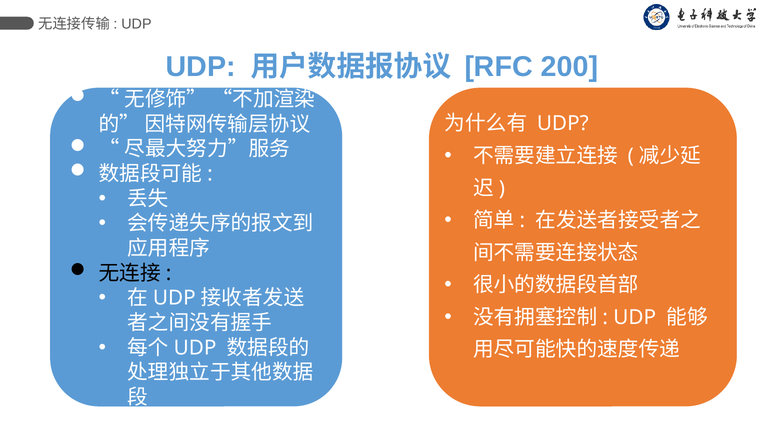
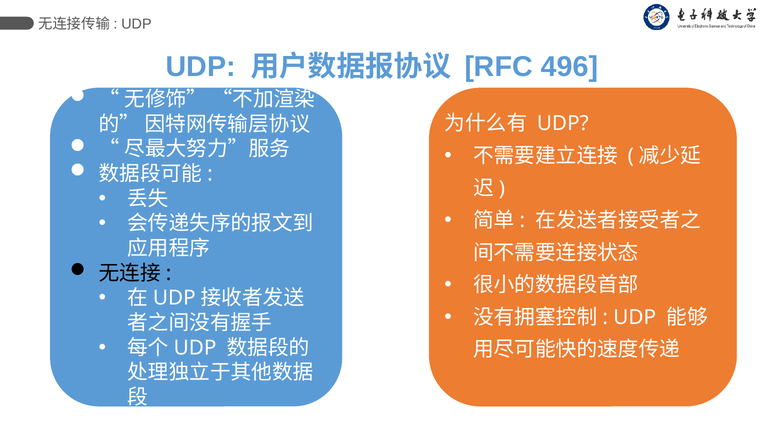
200: 200 -> 496 (569, 67)
